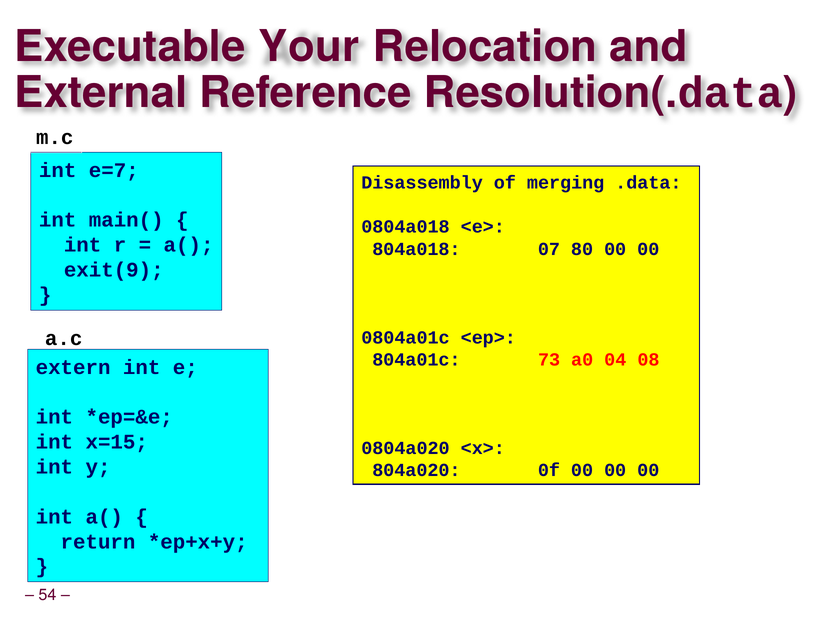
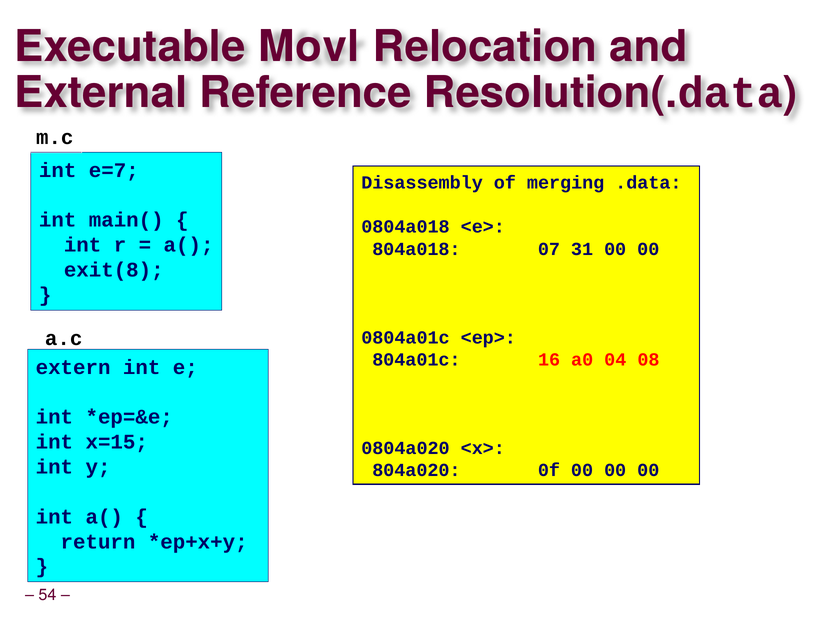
Your: Your -> Movl (309, 47)
80: 80 -> 31 (582, 249)
exit(9: exit(9 -> exit(8 (114, 270)
73: 73 -> 16 (549, 360)
